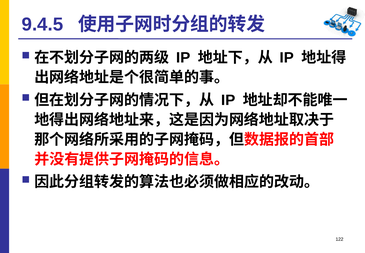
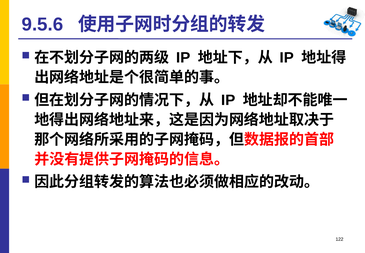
9.4.5: 9.4.5 -> 9.5.6 (42, 25)
